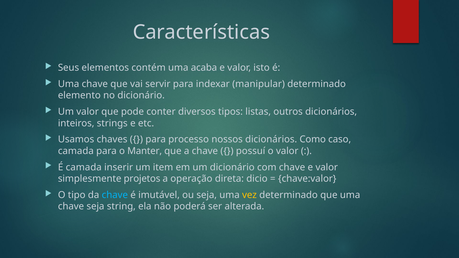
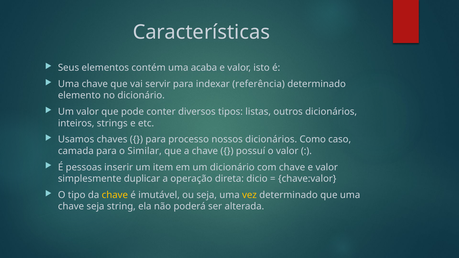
manipular: manipular -> referência (259, 84)
Manter: Manter -> Similar (145, 151)
É camada: camada -> pessoas (84, 167)
projetos: projetos -> duplicar (142, 179)
chave colour: light blue -> yellow (115, 195)
